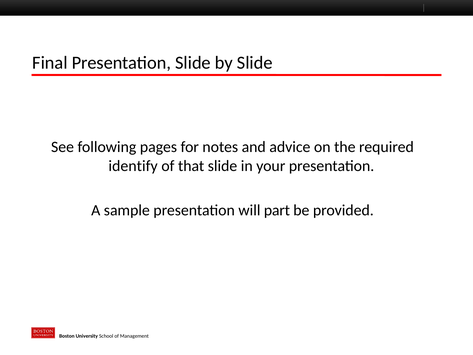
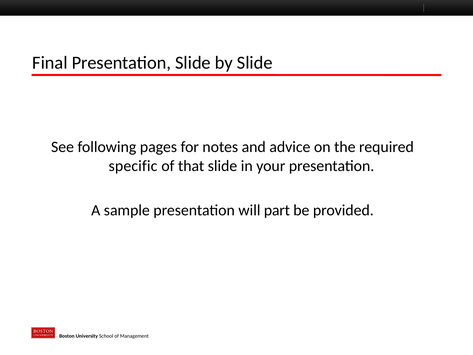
identify: identify -> specific (133, 166)
